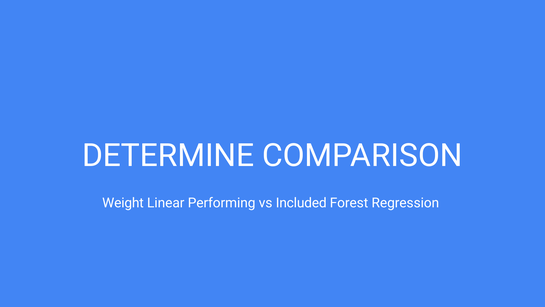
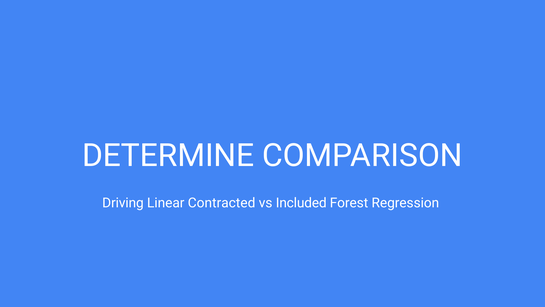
Weight: Weight -> Driving (123, 203)
Performing: Performing -> Contracted (222, 203)
